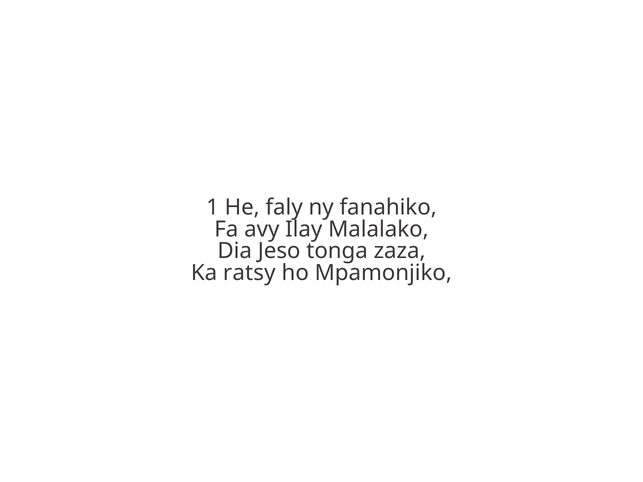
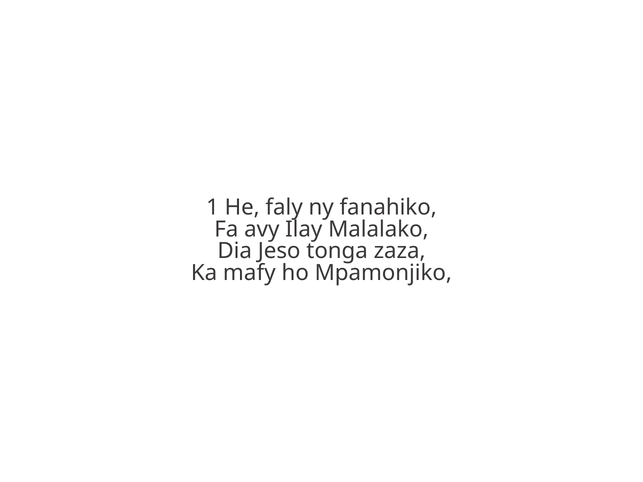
ratsy: ratsy -> mafy (249, 273)
